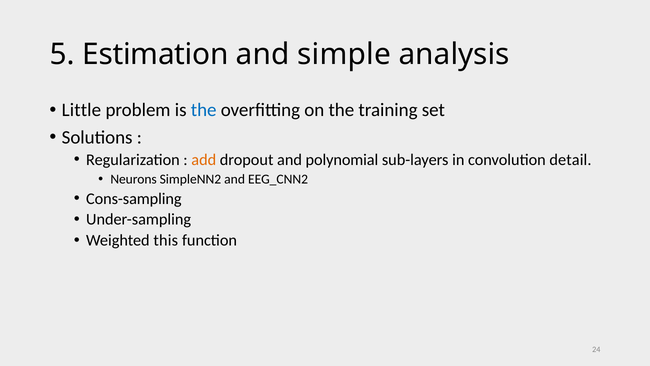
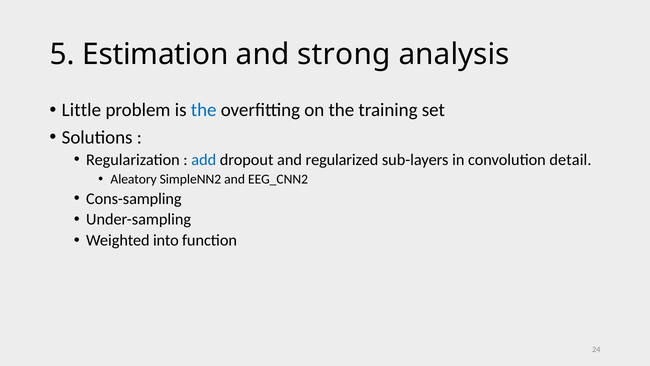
simple: simple -> strong (344, 55)
add colour: orange -> blue (204, 160)
polynomial: polynomial -> regularized (342, 160)
Neurons: Neurons -> Aleatory (134, 179)
this: this -> into (166, 240)
